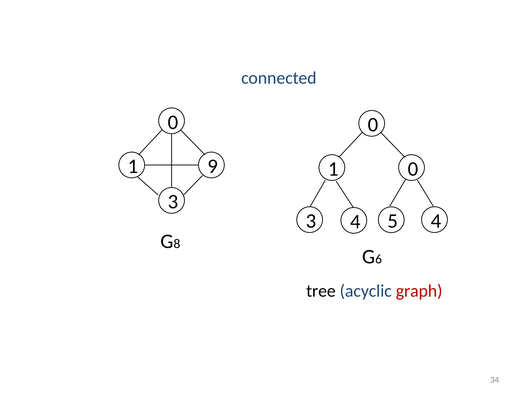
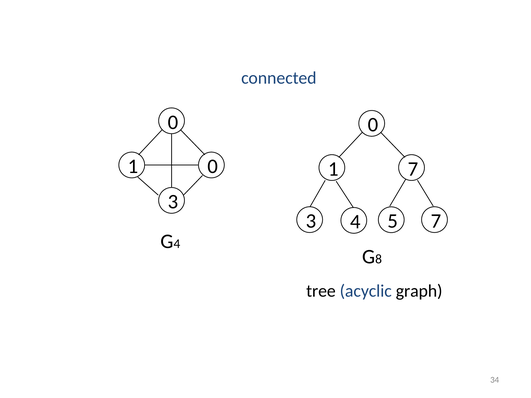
1 9: 9 -> 0 (213, 167)
1 0: 0 -> 7 (413, 169)
5 4: 4 -> 7 (436, 221)
8: 8 -> 4 (177, 244)
6: 6 -> 8 (379, 259)
graph colour: red -> black (419, 291)
